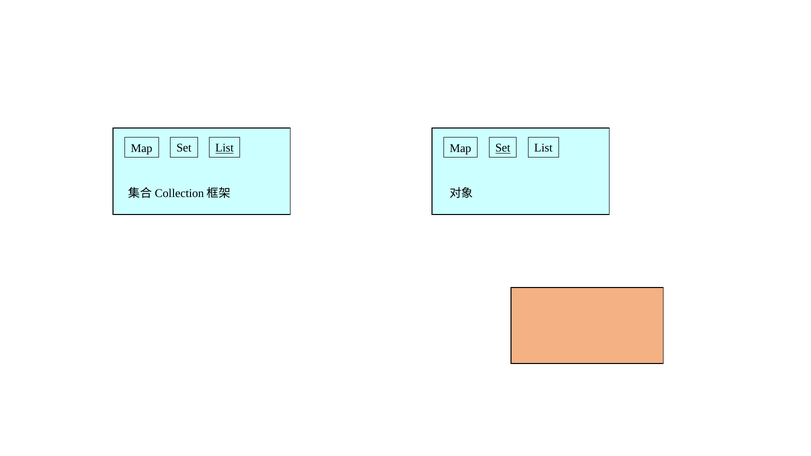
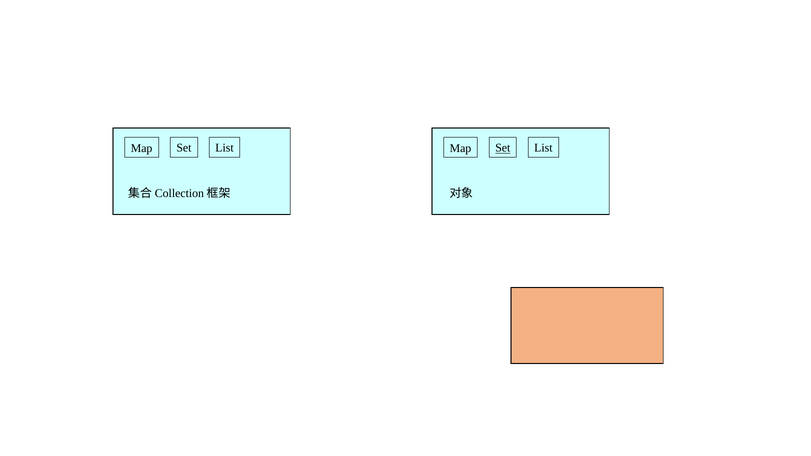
List underline: present -> none (224, 148)
